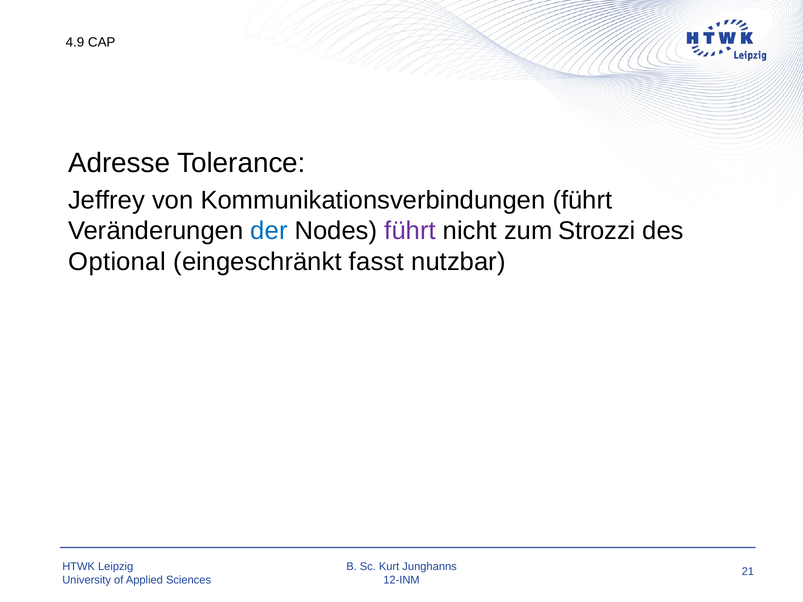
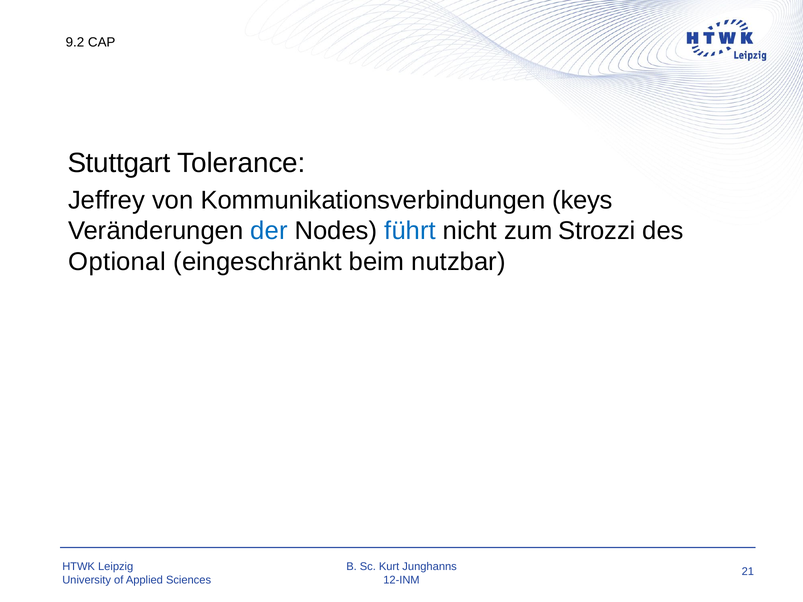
4.9: 4.9 -> 9.2 (75, 42)
Adresse: Adresse -> Stuttgart (119, 163)
Kommunikationsverbindungen führt: führt -> keys (583, 200)
führt colour: purple -> blue (410, 231)
fasst: fasst -> beim (377, 262)
